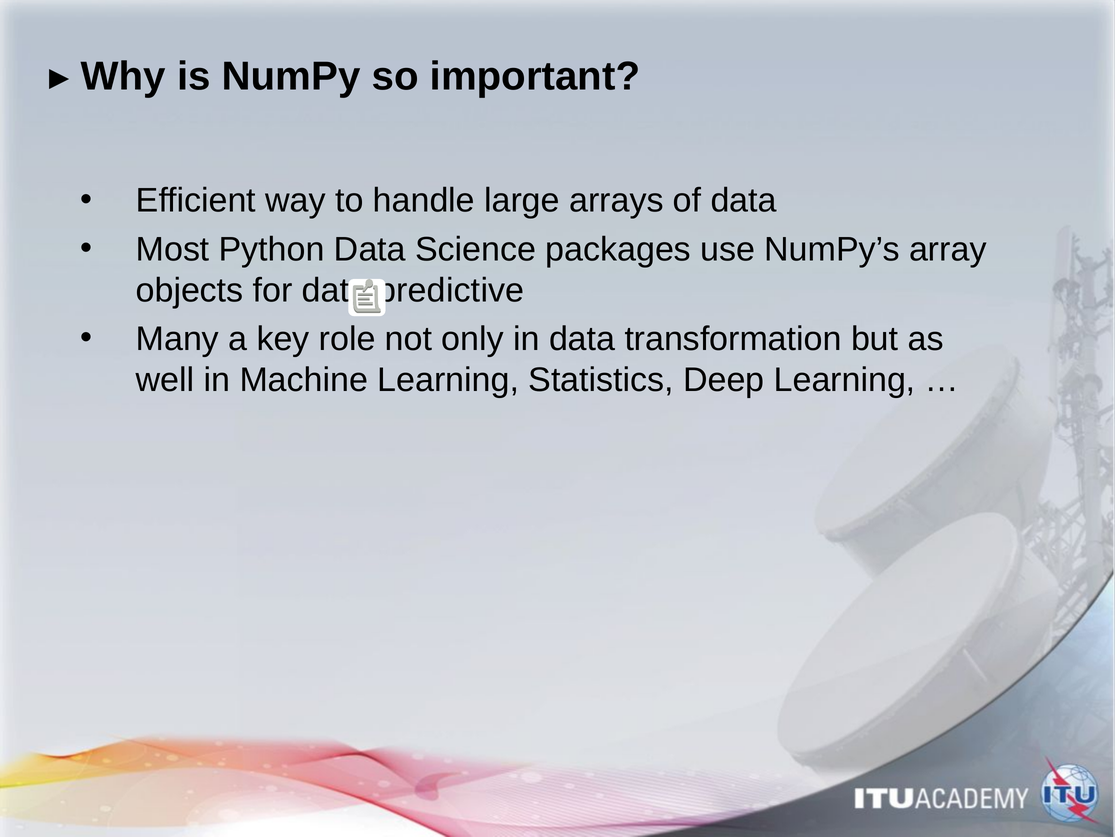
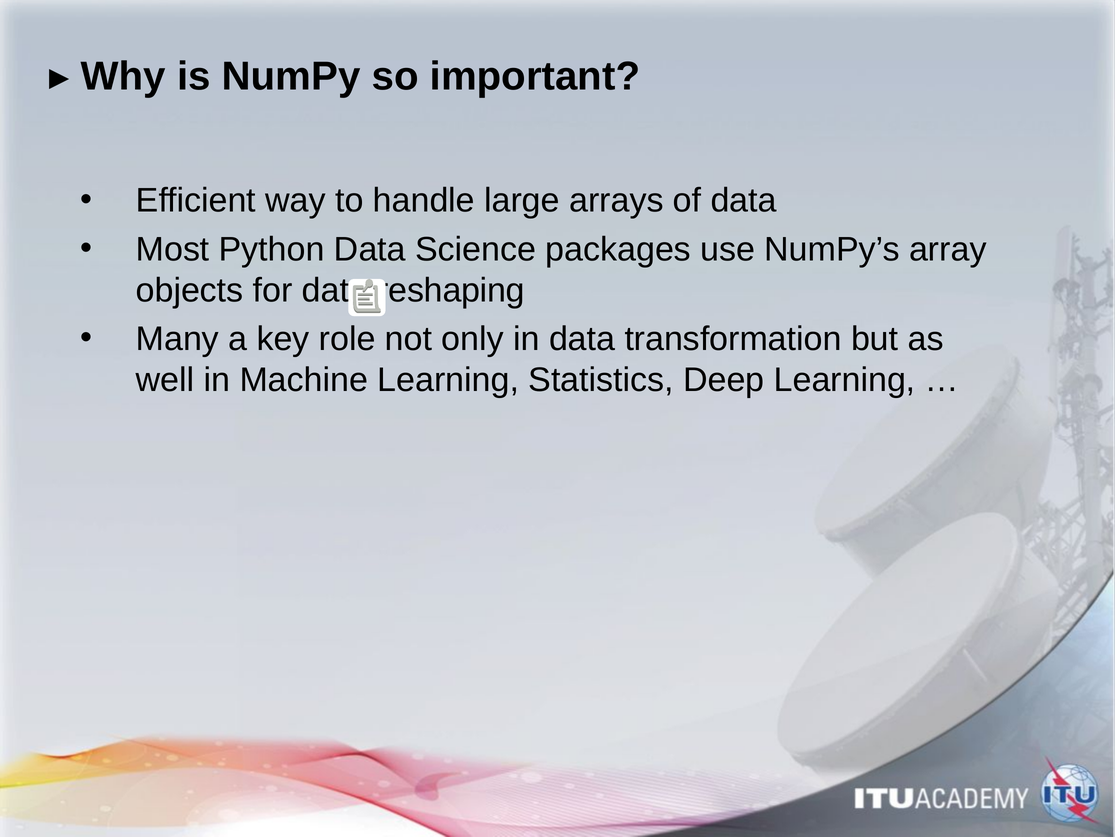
predictive: predictive -> reshaping (451, 290)
